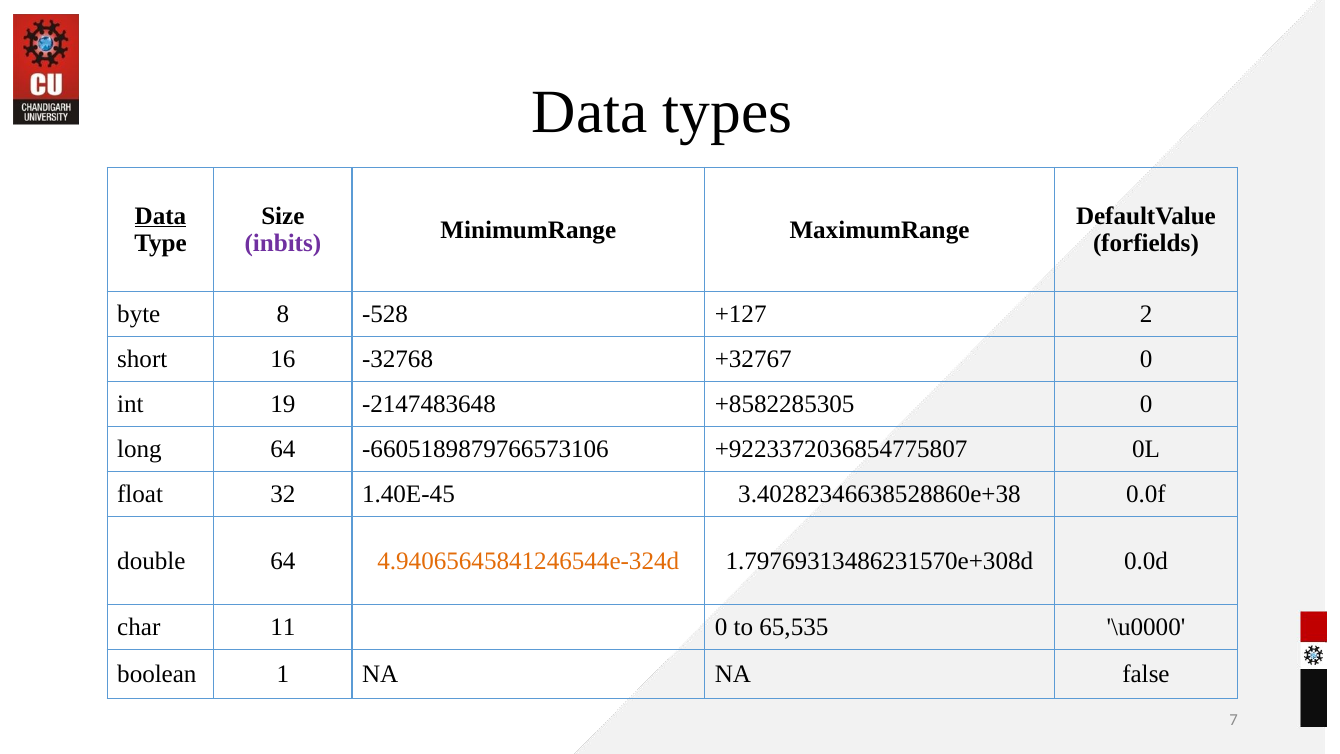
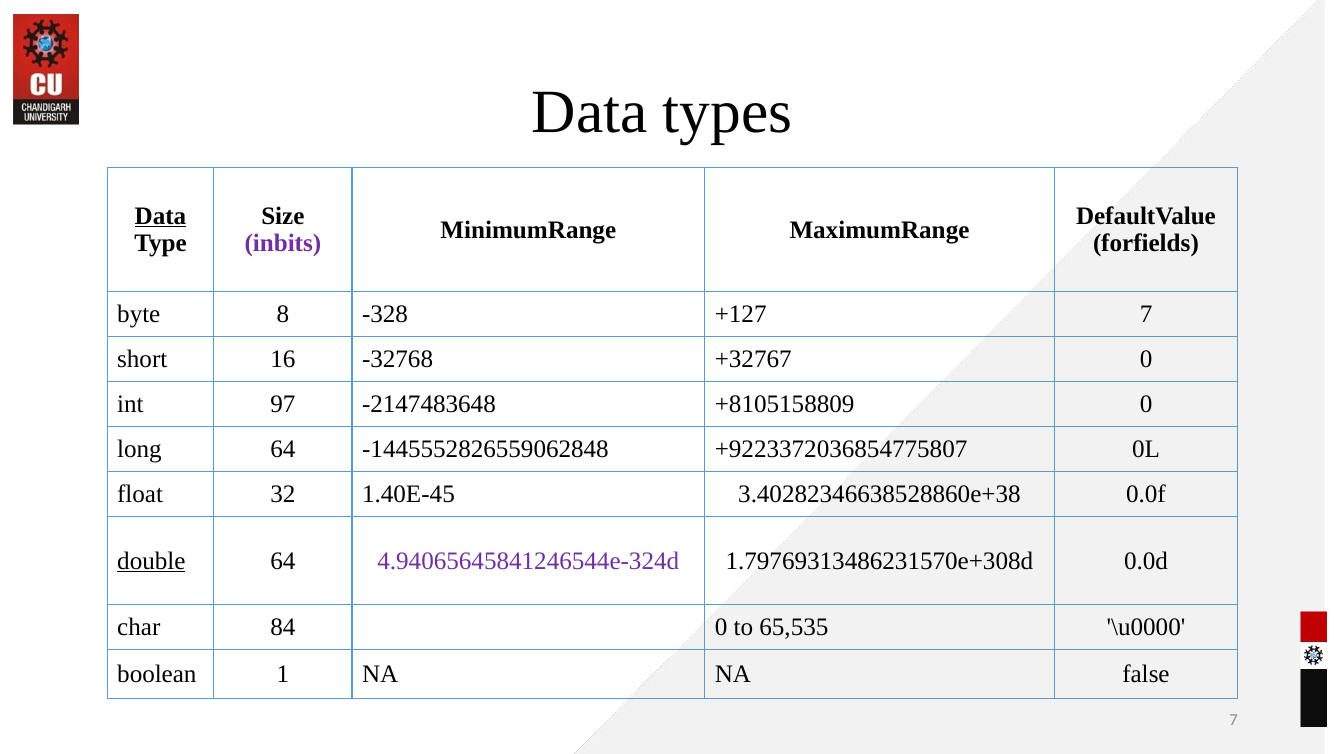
-528: -528 -> -328 (385, 314)
+127 2: 2 -> 7 (1146, 314)
19: 19 -> 97 (283, 404)
+8582285305: +8582285305 -> +8105158809 (785, 404)
-6605189879766573106: -6605189879766573106 -> -1445552826559062848 (485, 449)
double underline: none -> present (151, 561)
4.94065645841246544e-324d colour: orange -> purple (528, 561)
11: 11 -> 84 (283, 627)
